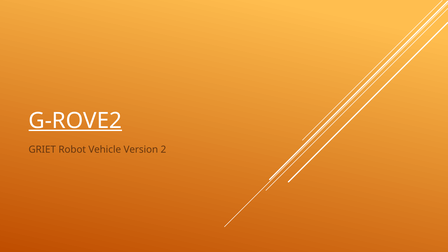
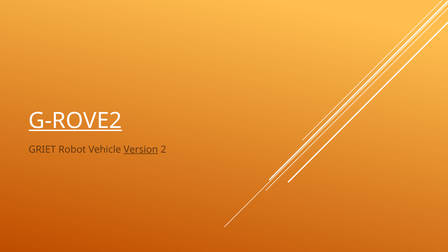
Version underline: none -> present (141, 149)
